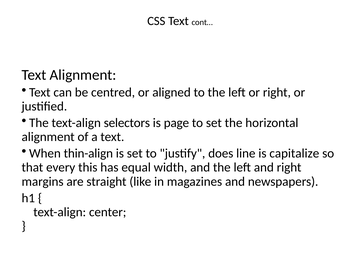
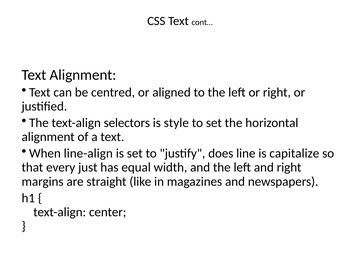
page: page -> style (176, 123)
thin-align: thin-align -> line-align (88, 153)
this: this -> just (88, 167)
